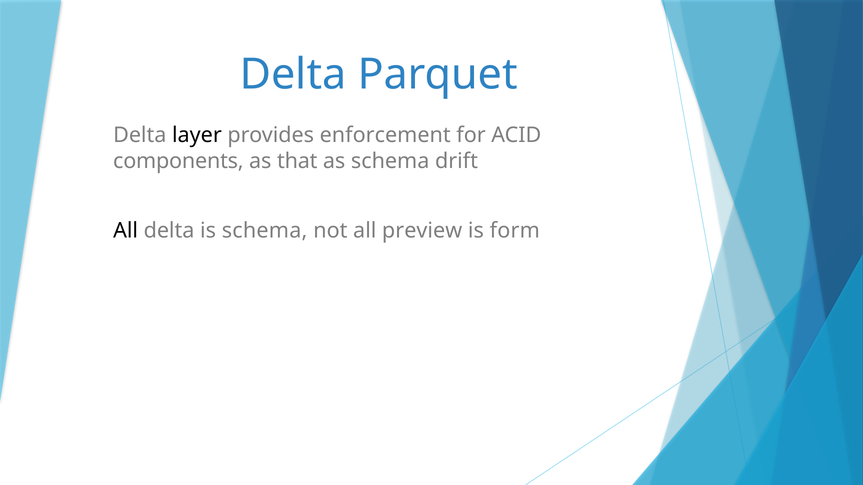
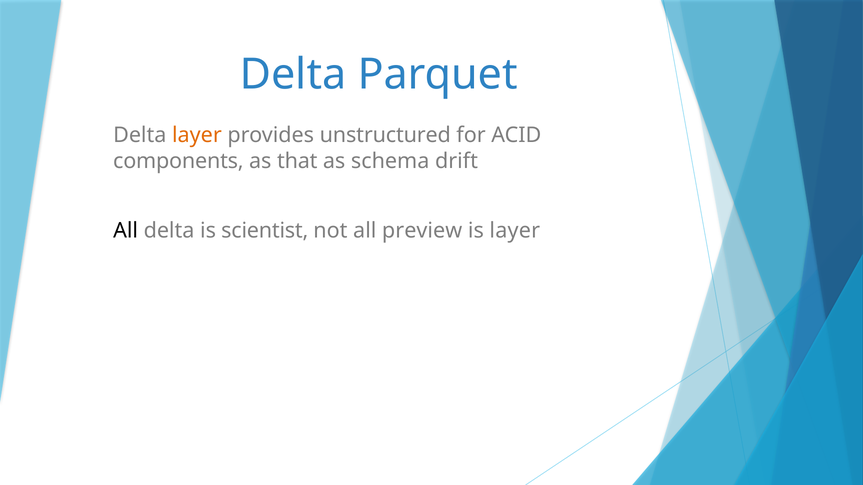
layer colour: black -> orange (197, 135)
enforcement: enforcement -> unstructured (385, 135)
is schema: schema -> scientist (265, 231)
is form: form -> layer (515, 231)
